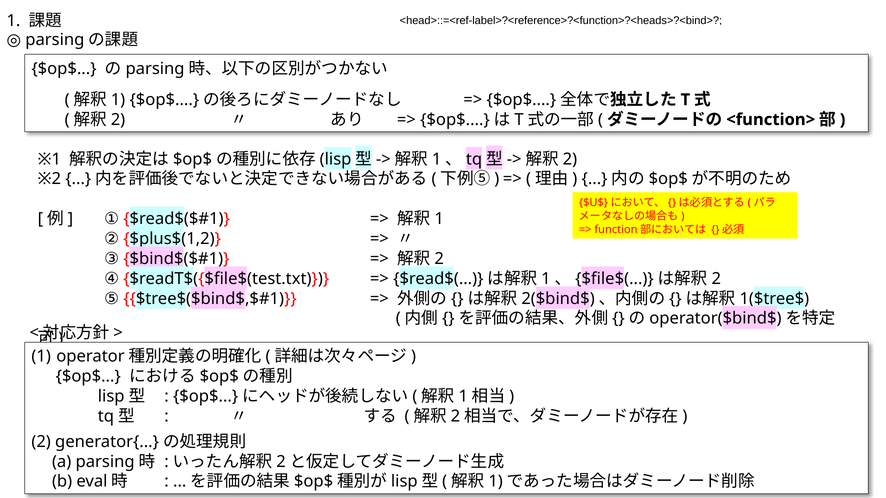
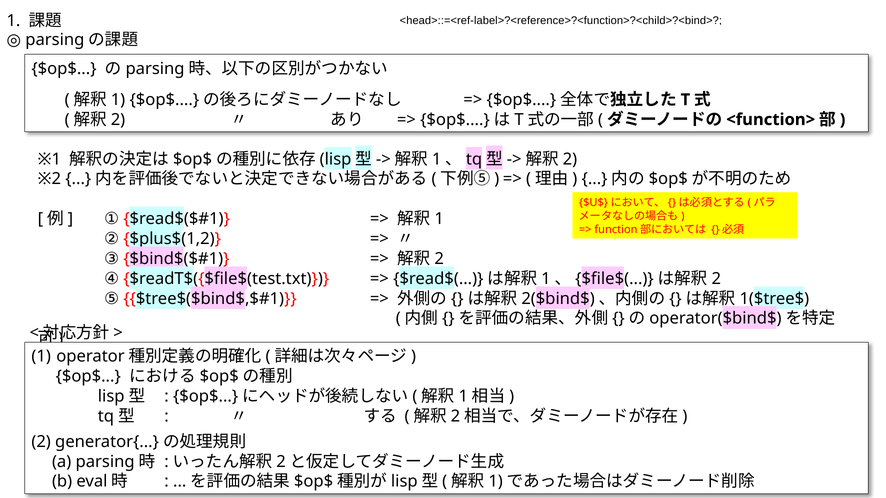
<head>::=<ref-label>?<reference>?<function>?<heads>?<bind>: <head>::=<ref-label>?<reference>?<function>?<heads>?<bind> -> <head>::=<ref-label>?<reference>?<function>?<child>?<bind> (561, 21)
